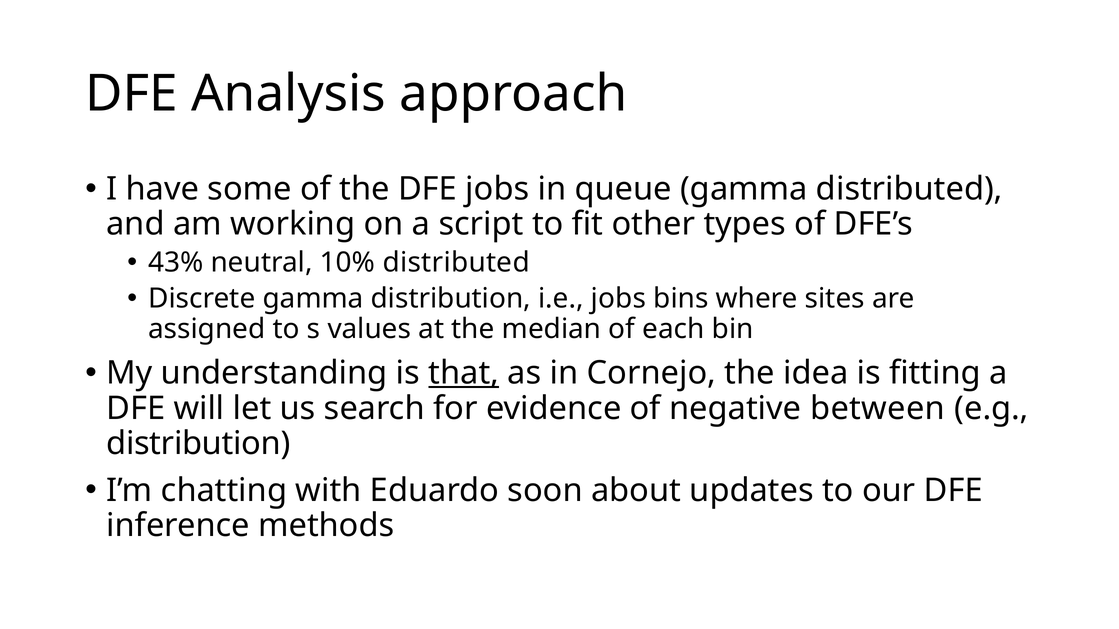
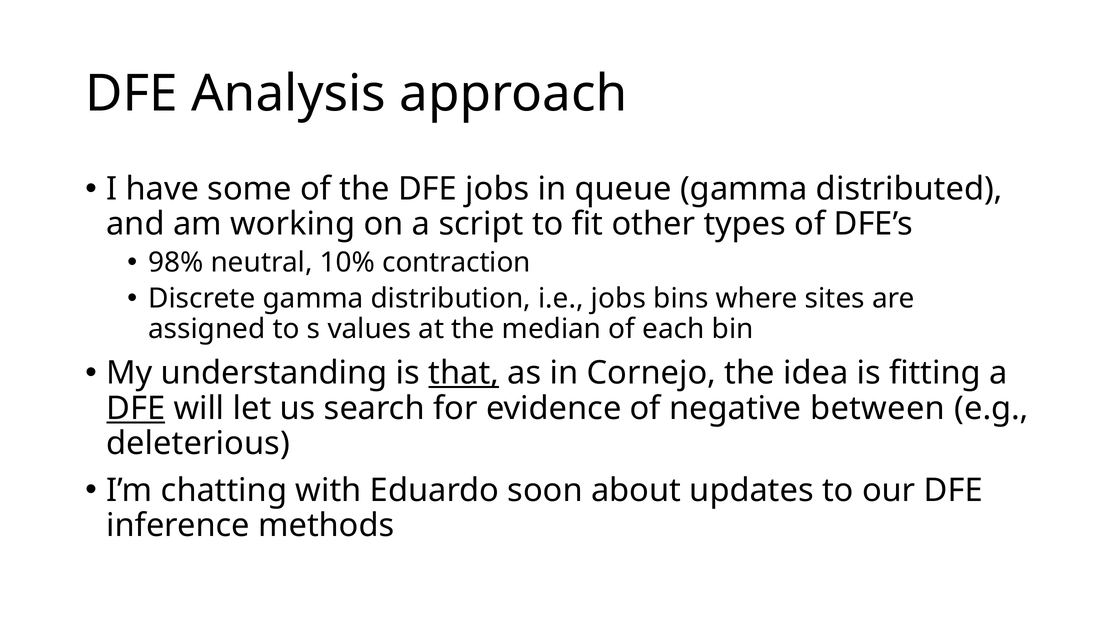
43%: 43% -> 98% (176, 263)
10% distributed: distributed -> contraction (456, 263)
DFE underline: none -> present (136, 409)
distribution: distribution -> deleterious (198, 444)
